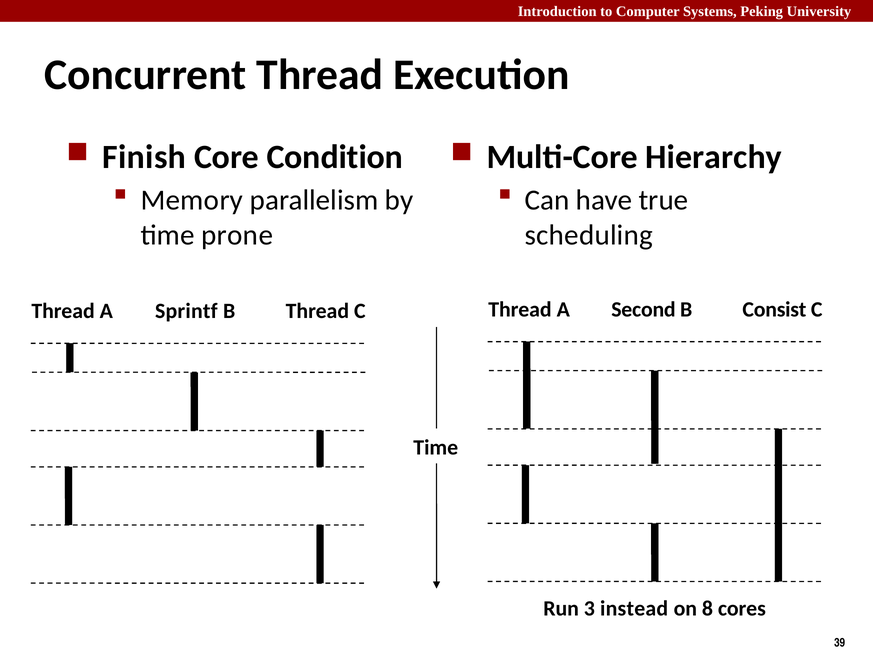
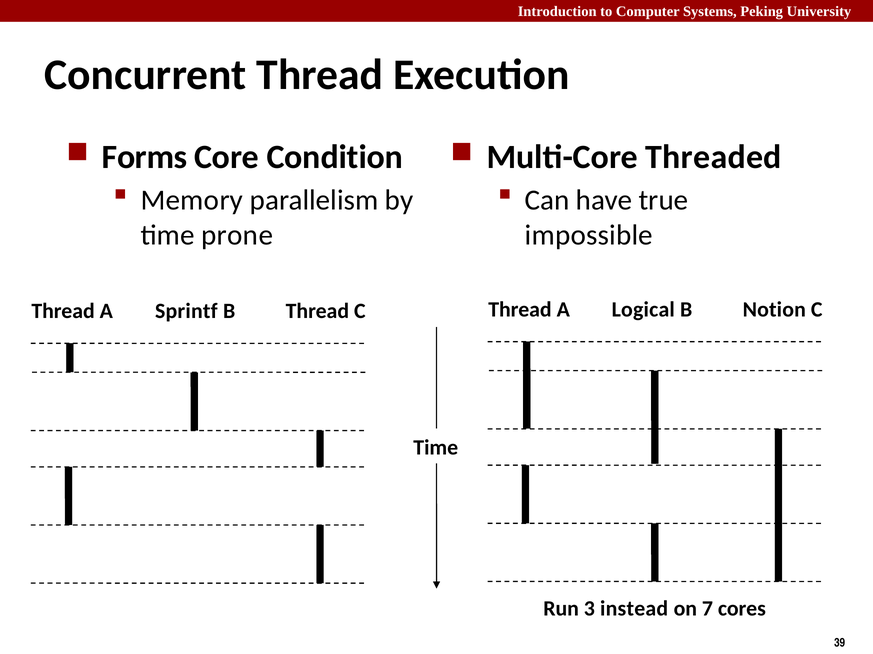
Finish: Finish -> Forms (145, 157)
Hierarchy: Hierarchy -> Threaded (714, 157)
scheduling: scheduling -> impossible (589, 235)
Second: Second -> Logical (643, 310)
Consist: Consist -> Notion (774, 310)
8: 8 -> 7 (707, 609)
